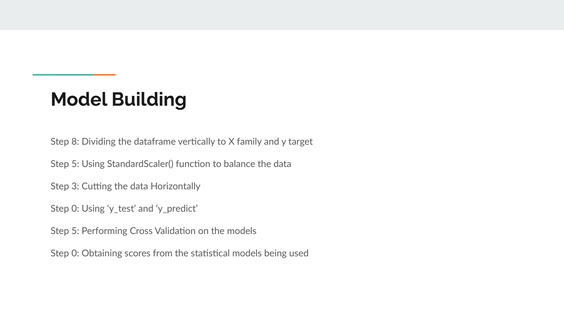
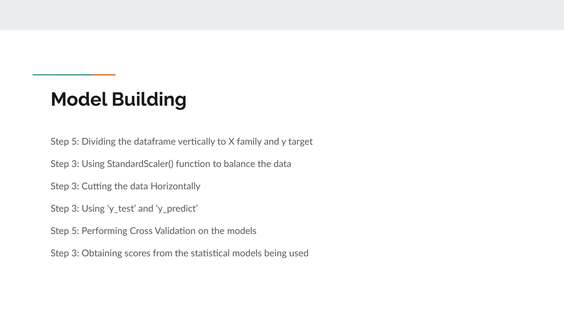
8: 8 -> 5 (75, 142)
5: 5 -> 3 (75, 164)
0: 0 -> 3 (75, 209)
0: 0 -> 3 (75, 254)
